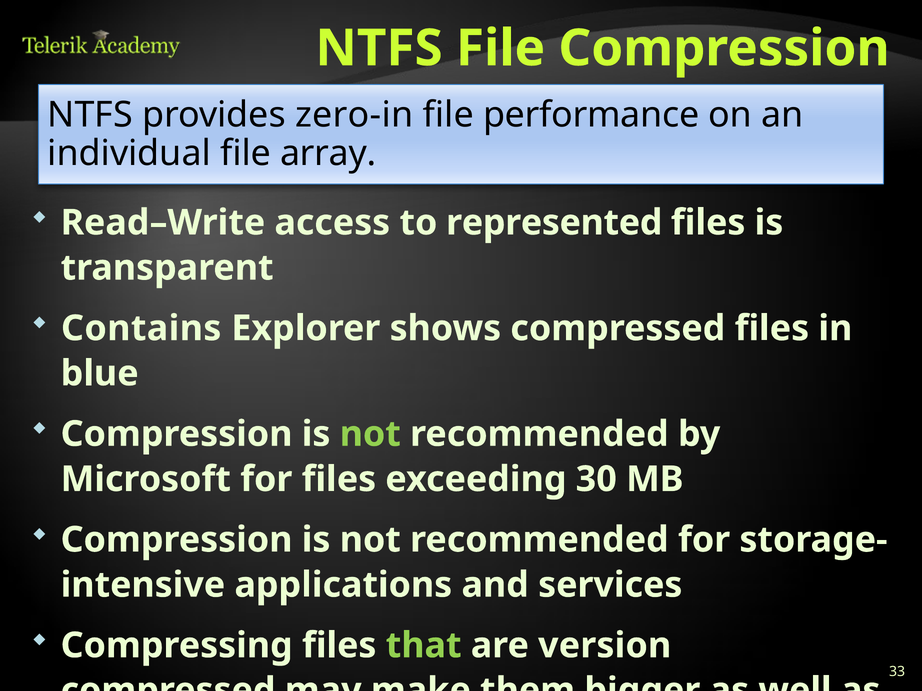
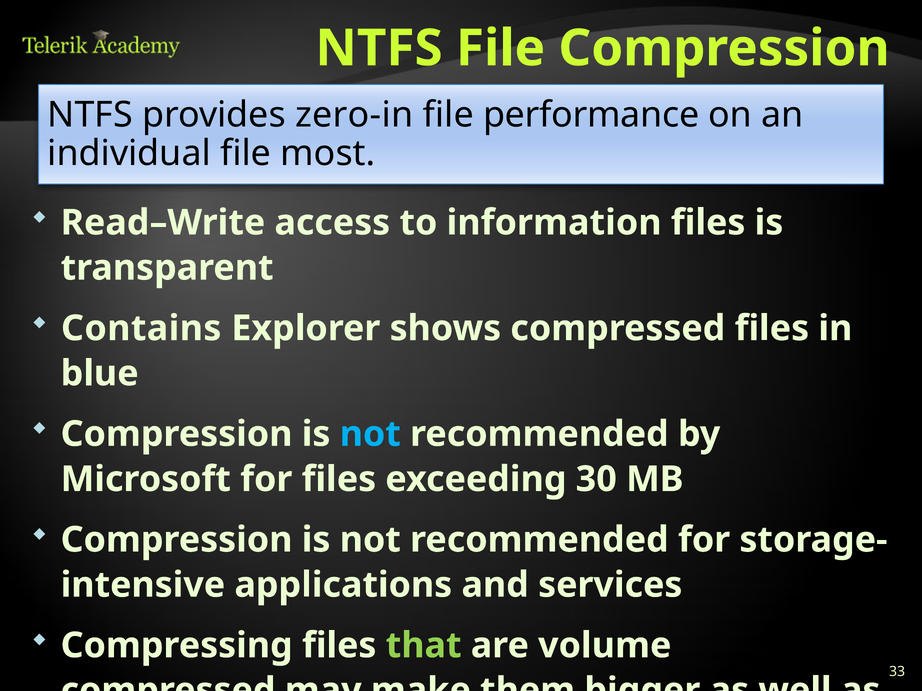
array: array -> most (328, 154)
represented: represented -> information (554, 223)
not colour: light green -> light blue (370, 434)
version: version -> volume (605, 646)
